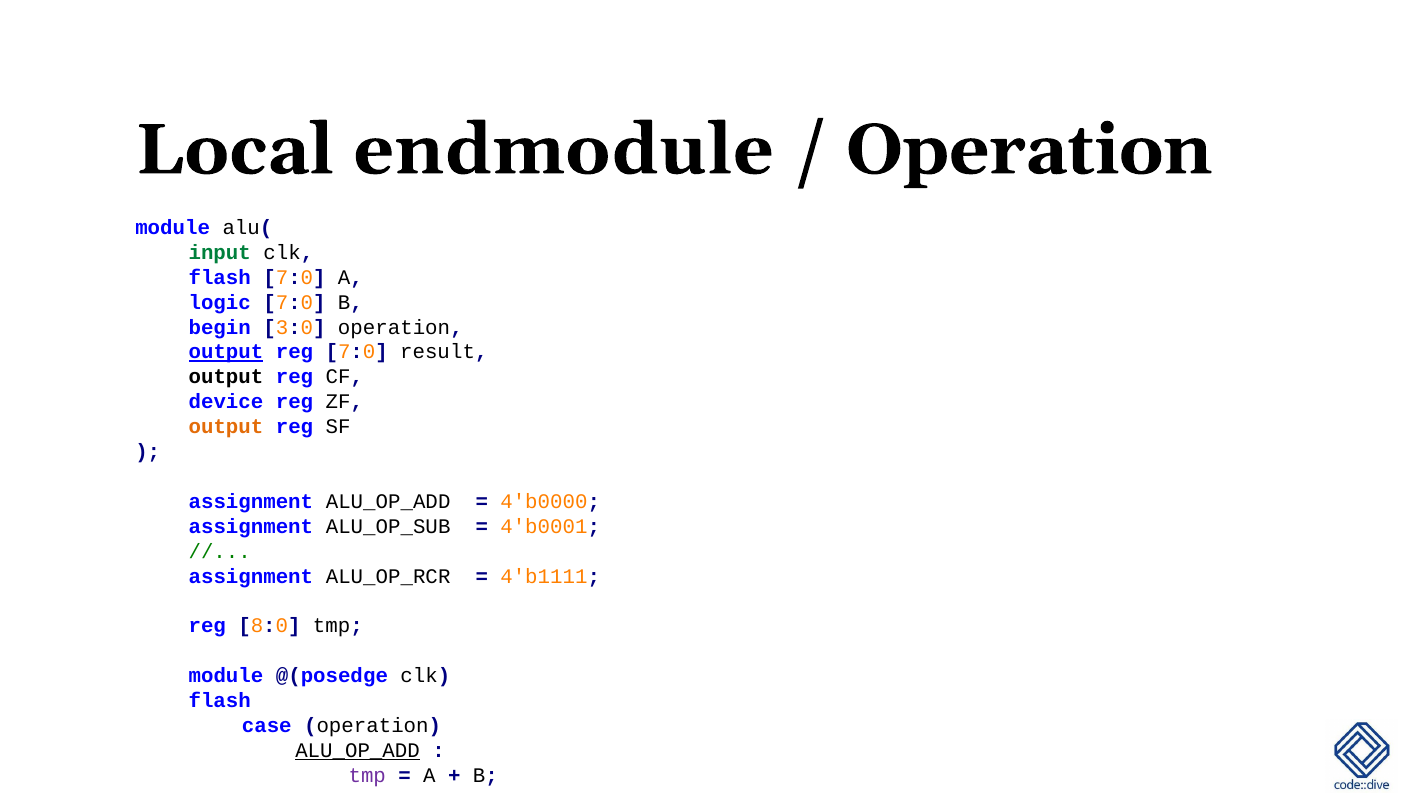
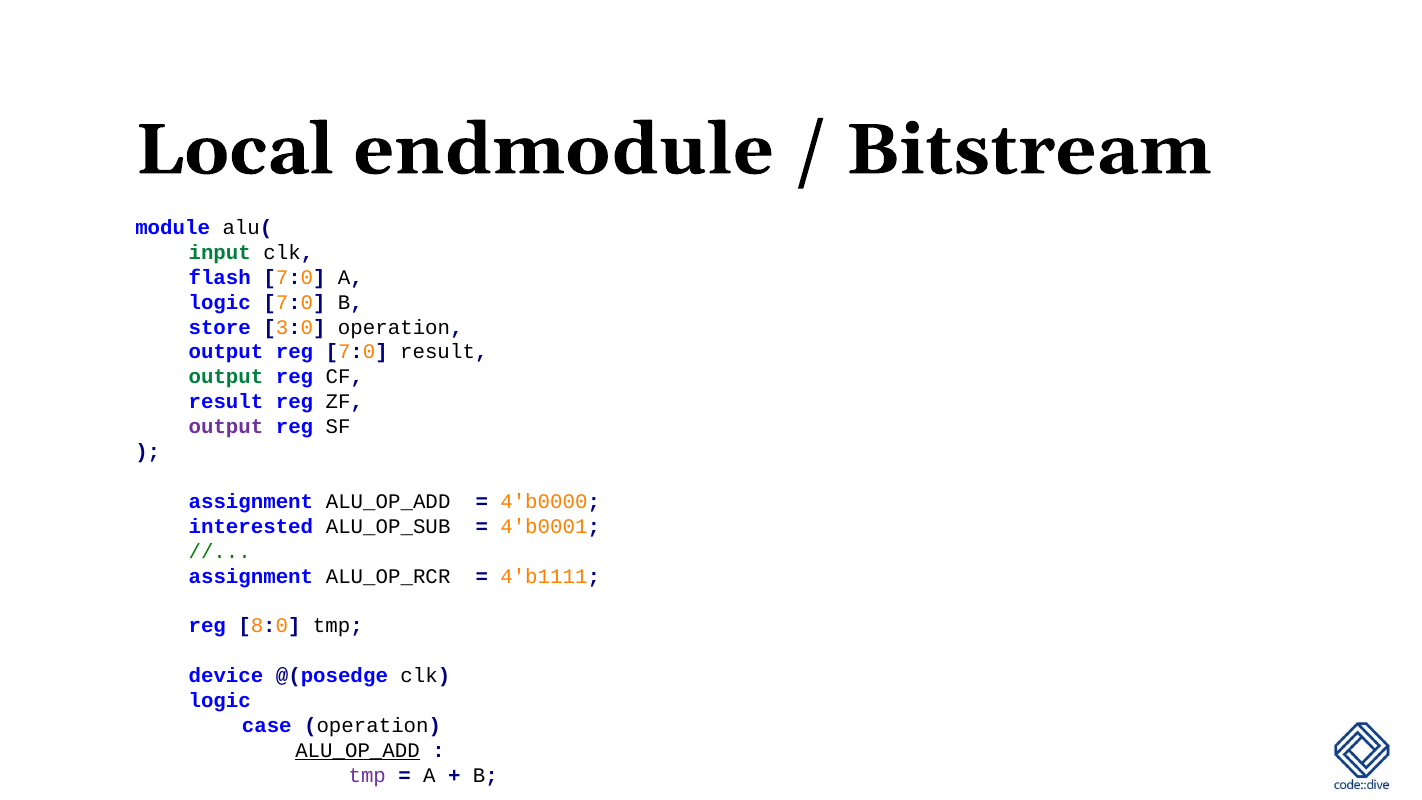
Operation: Operation -> Bitstream (1028, 150)
begin: begin -> store (220, 327)
output underline: present -> none (226, 352)
output colour: black -> green (226, 377)
device: device -> result (226, 402)
output colour: orange -> purple (226, 427)
assignment: assignment -> interested (251, 526)
module: module -> device (226, 676)
flash: flash -> logic (220, 701)
